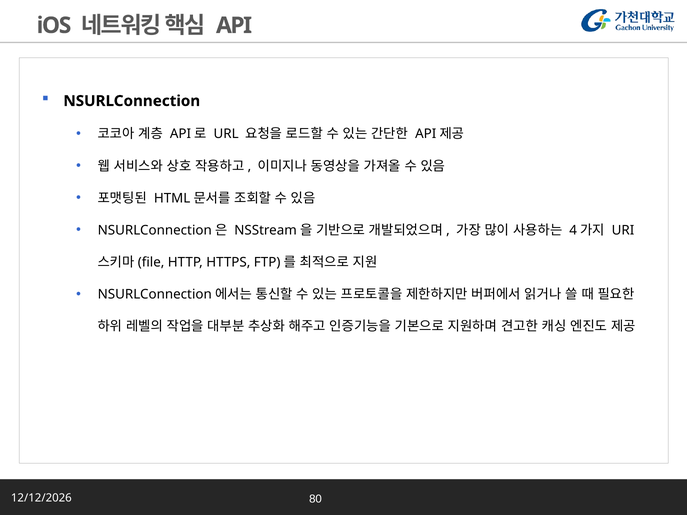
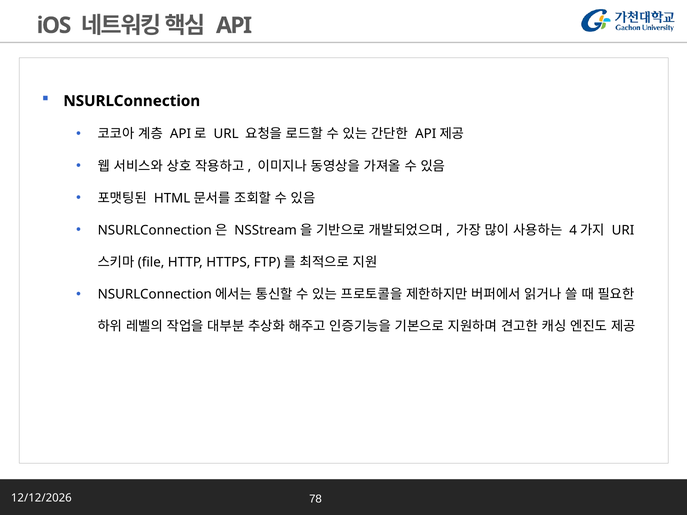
80: 80 -> 78 (315, 499)
